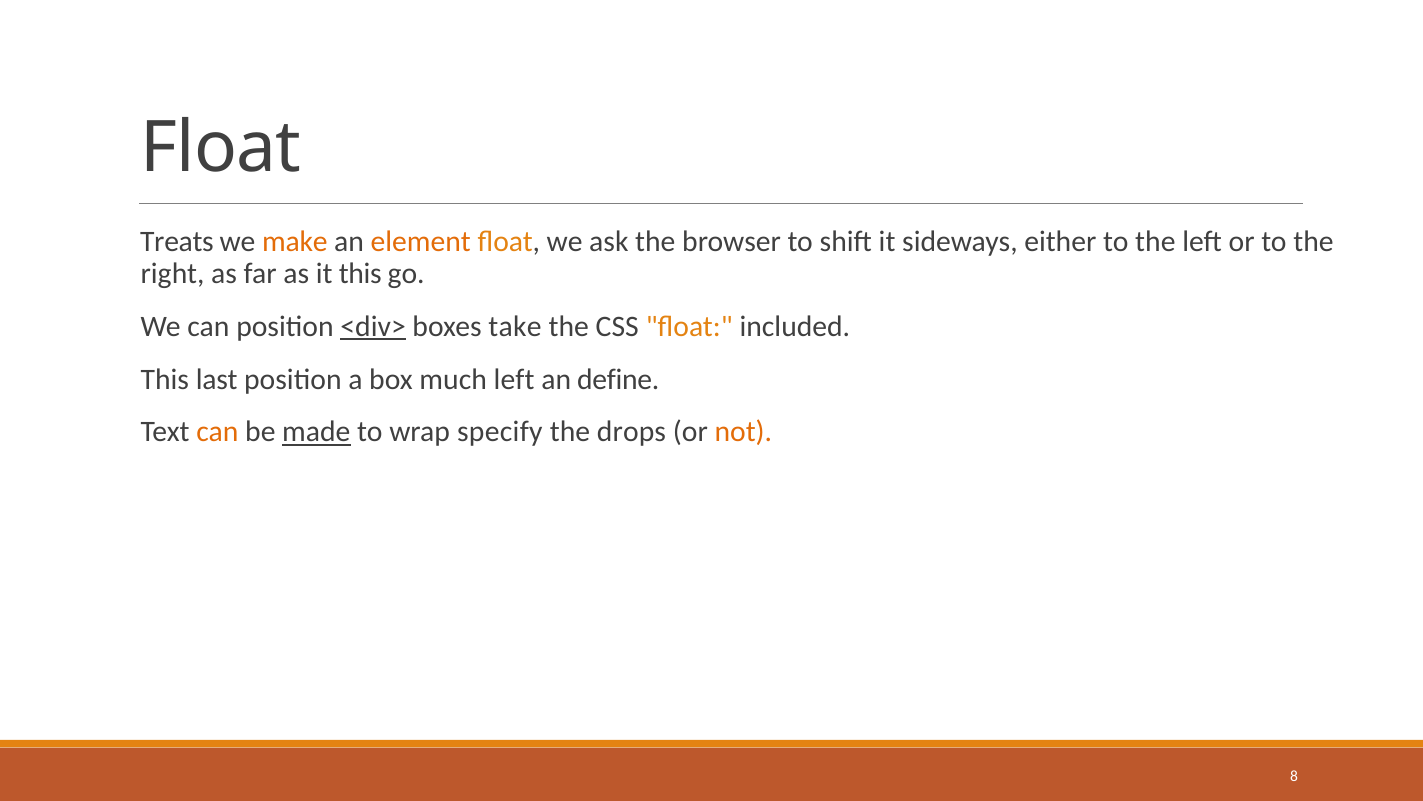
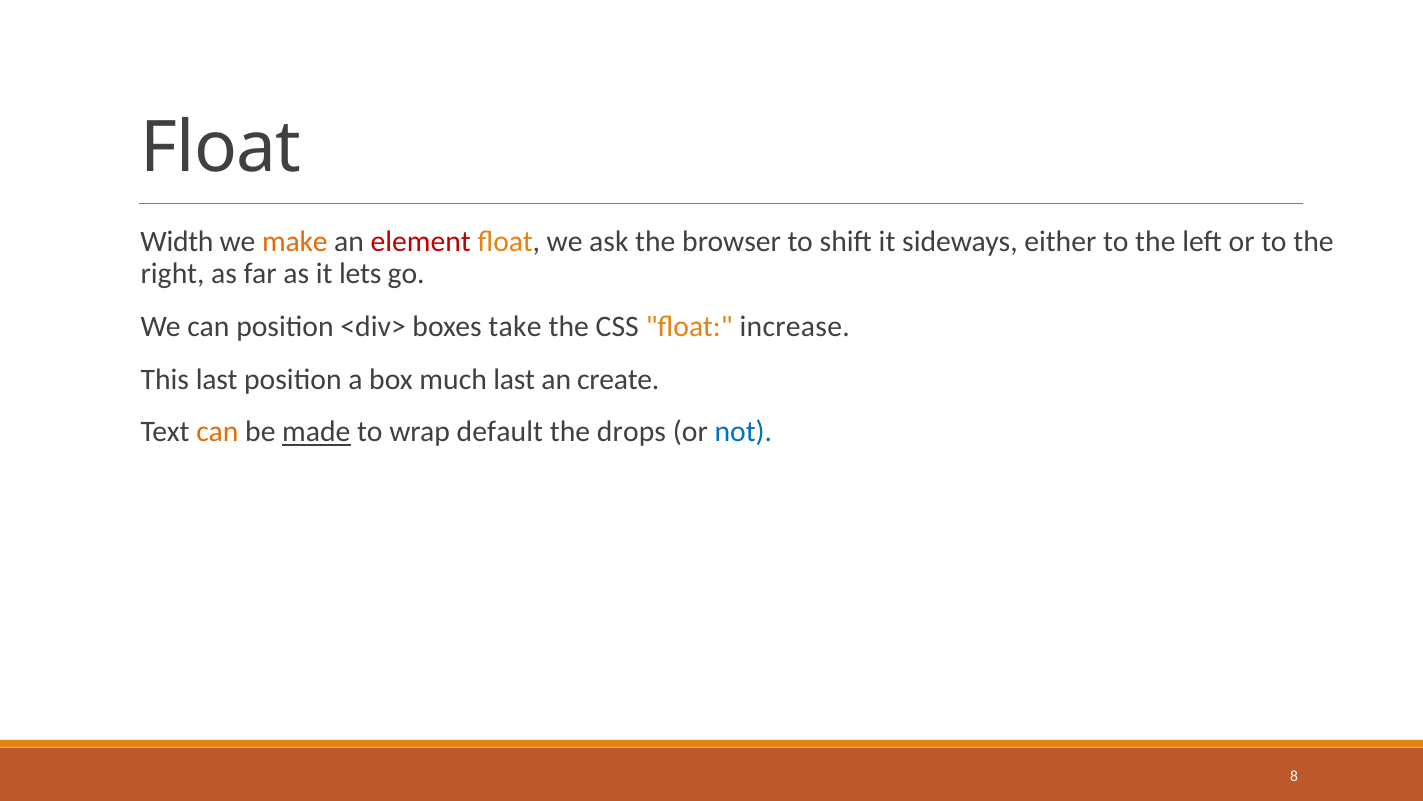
Treats: Treats -> Width (177, 241)
element colour: orange -> red (421, 241)
it this: this -> lets (360, 273)
<div> underline: present -> none (373, 326)
included: included -> increase (795, 326)
much left: left -> last (514, 379)
define: define -> create (618, 379)
specify: specify -> default (500, 432)
not colour: orange -> blue (743, 432)
